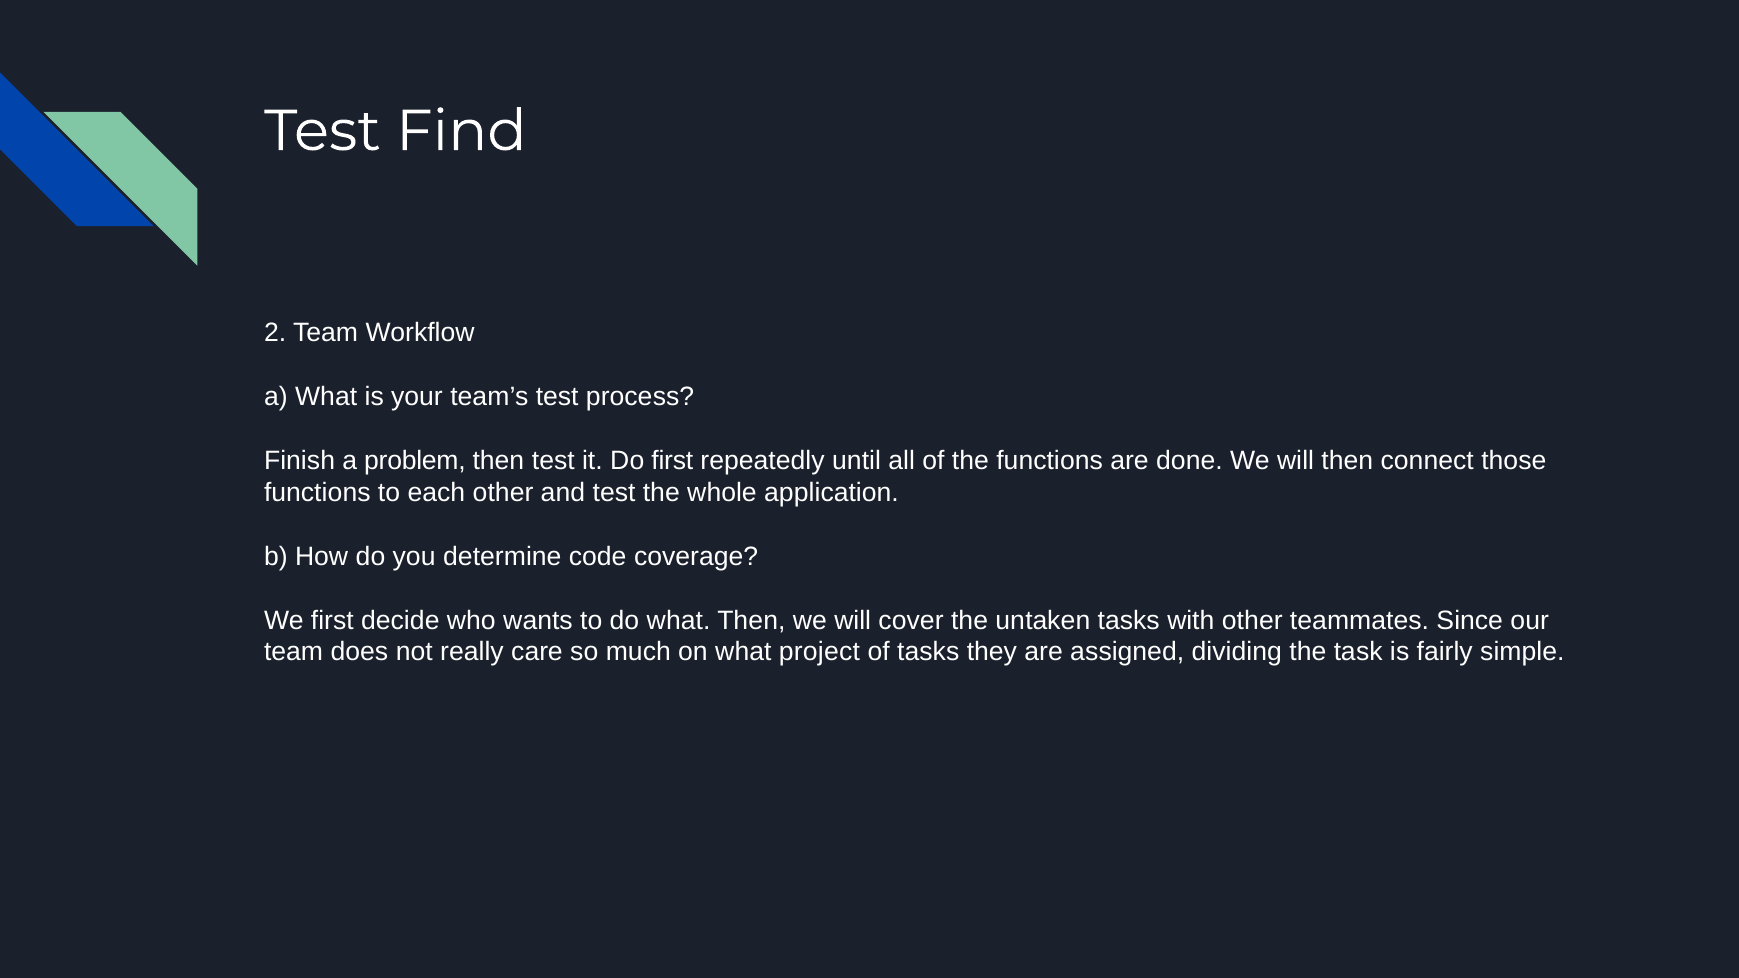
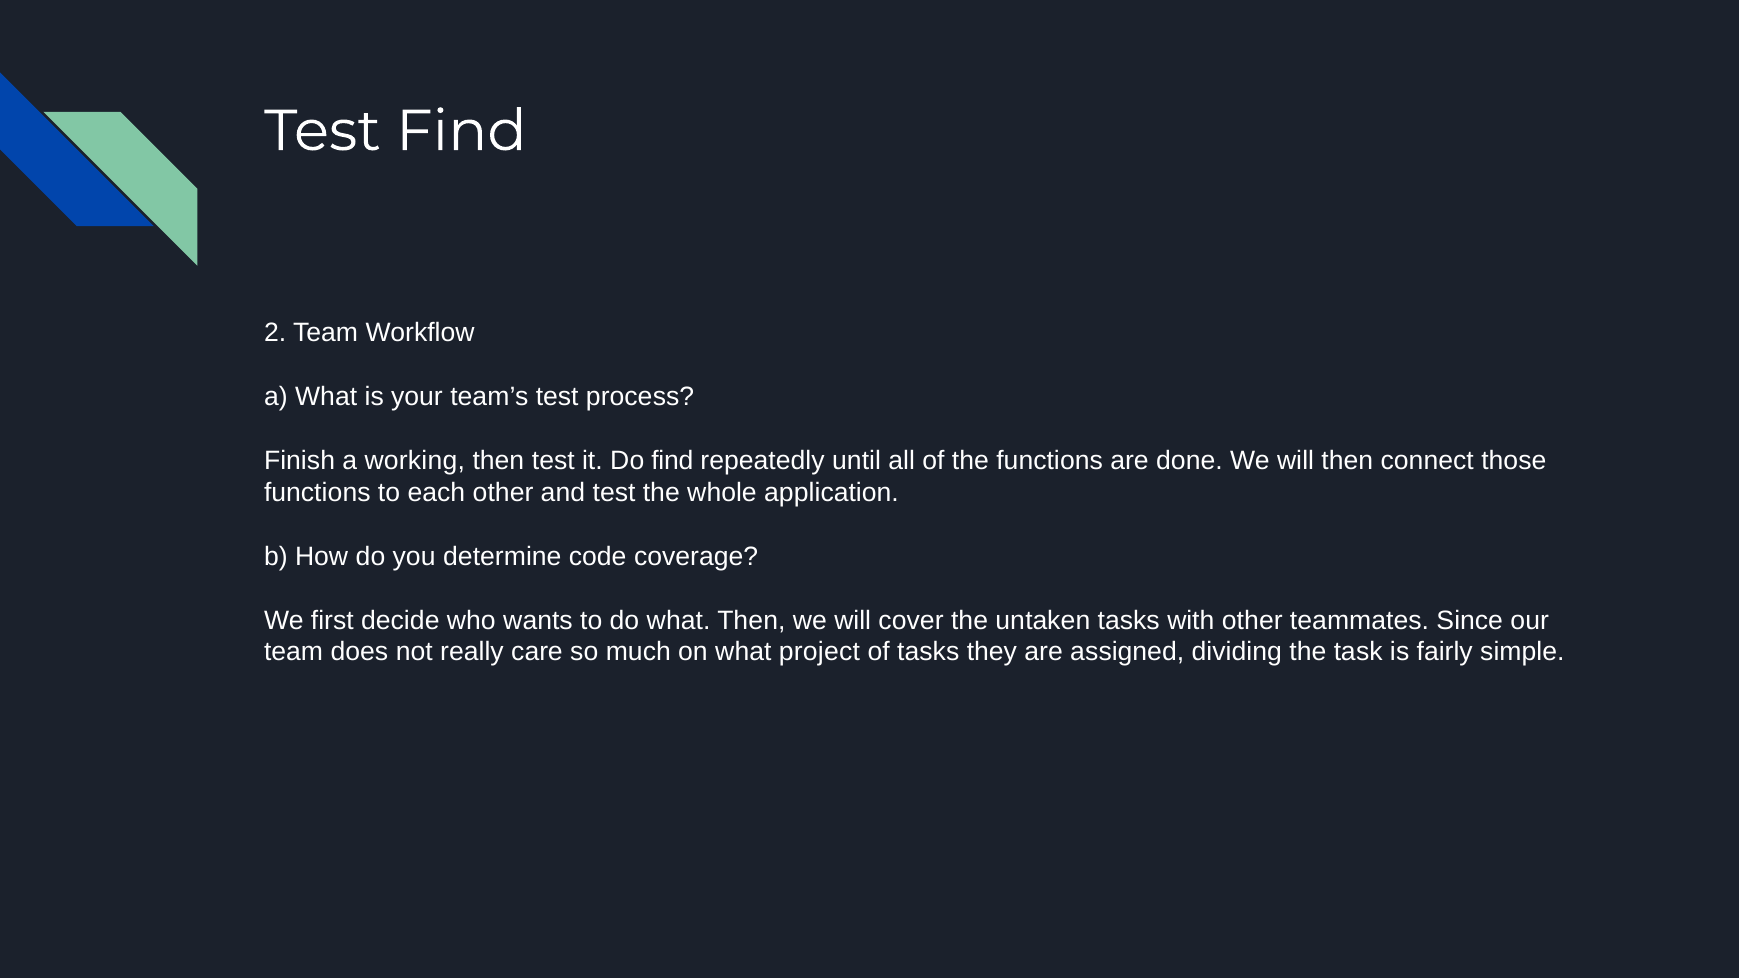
problem: problem -> working (415, 461)
Do first: first -> find (672, 461)
